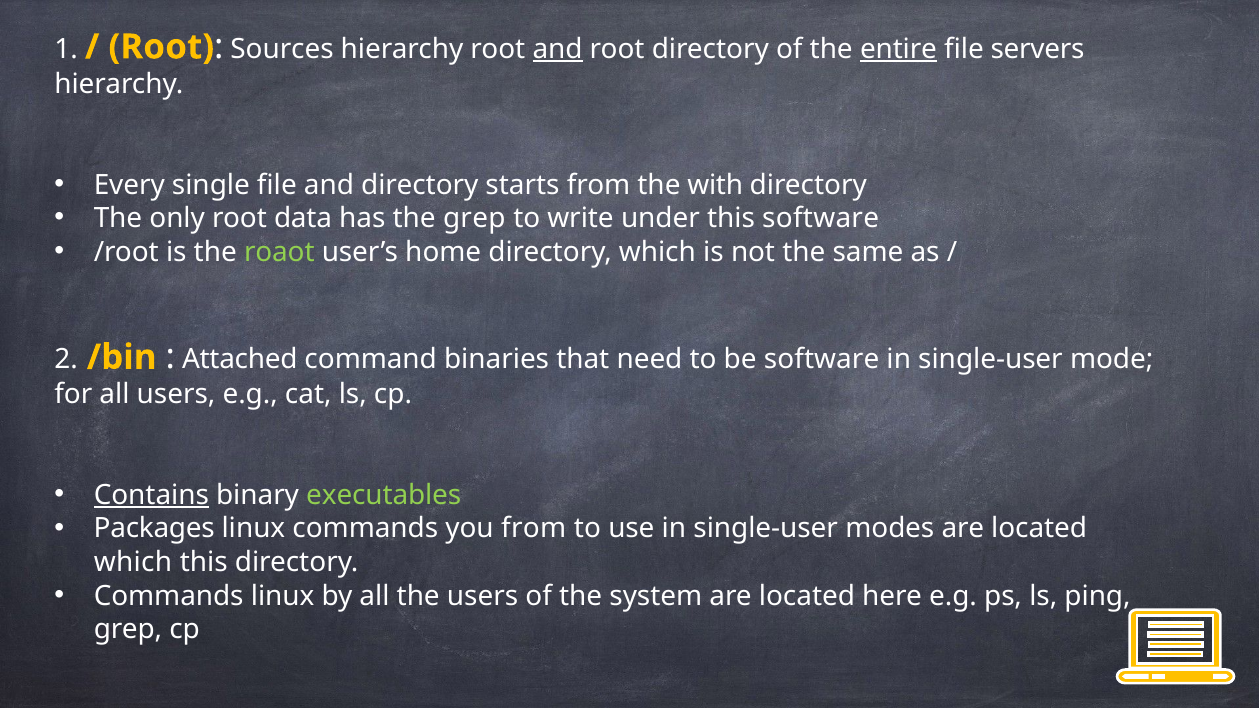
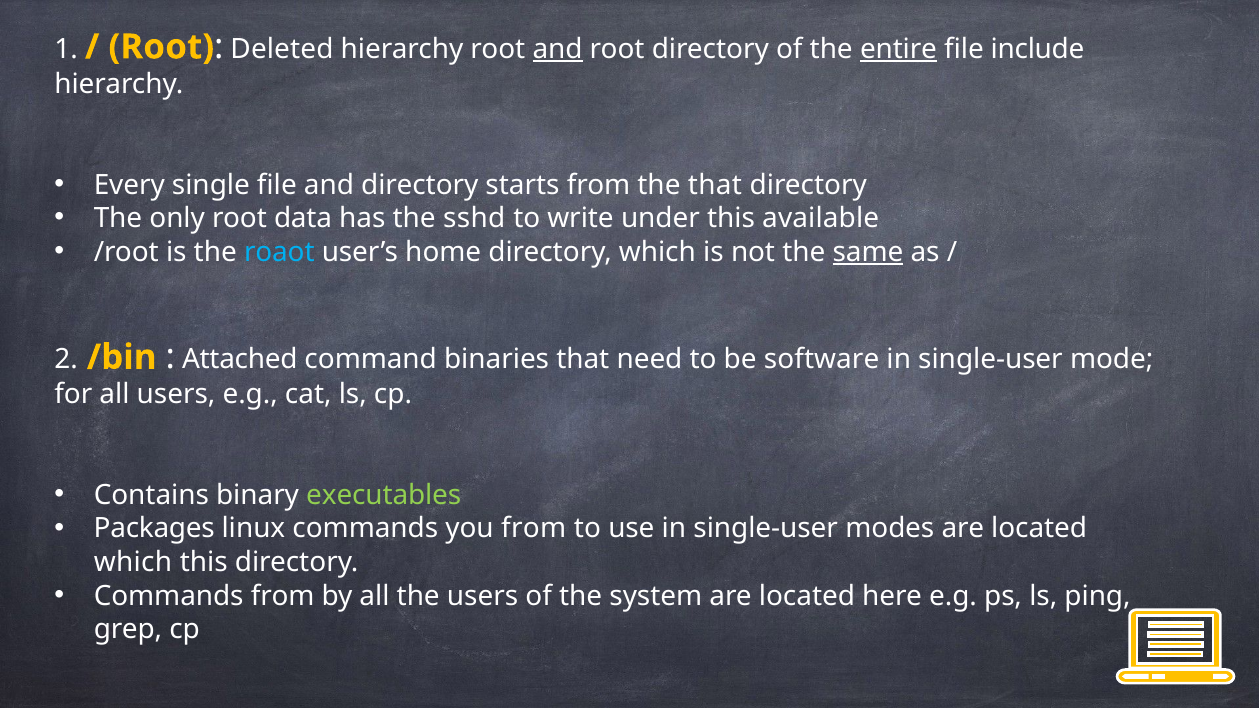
Sources: Sources -> Deleted (282, 49)
servers: servers -> include (1038, 49)
the with: with -> that (715, 185)
the grep: grep -> sshd (474, 218)
this software: software -> available (821, 218)
roaot colour: light green -> light blue (279, 252)
same underline: none -> present (868, 252)
Contains underline: present -> none (151, 495)
Commands linux: linux -> from (283, 596)
